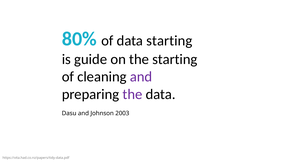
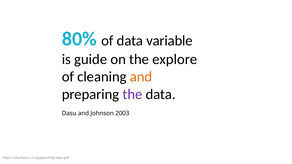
data starting: starting -> variable (169, 41)
the starting: starting -> explore (175, 59)
and colour: purple -> orange (141, 77)
